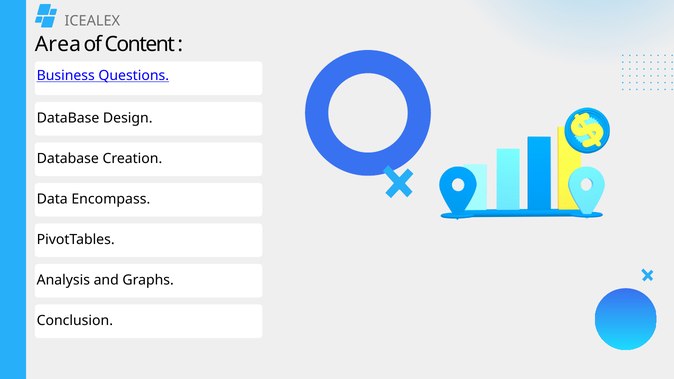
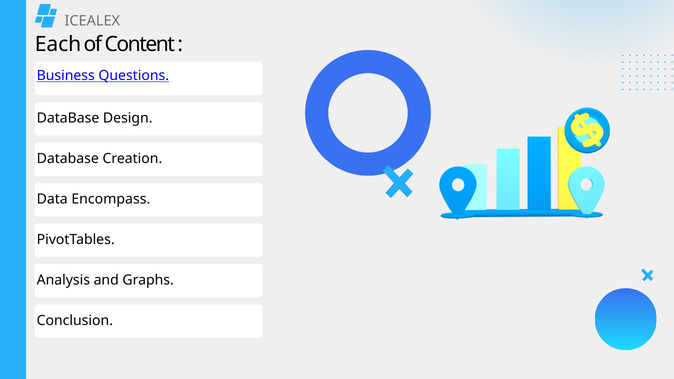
Area: Area -> Each (58, 44)
